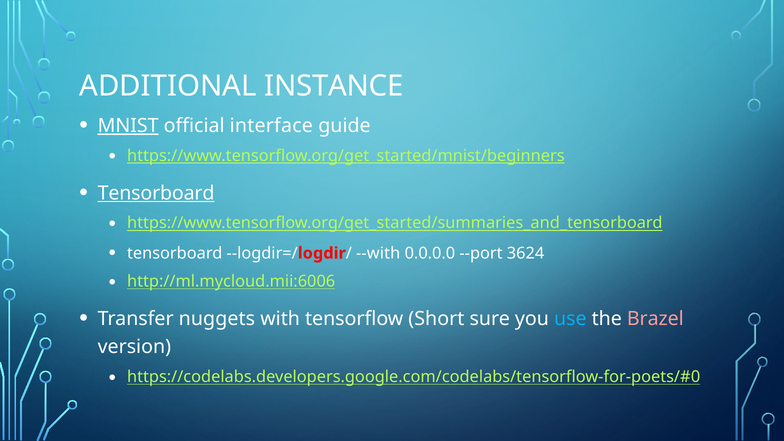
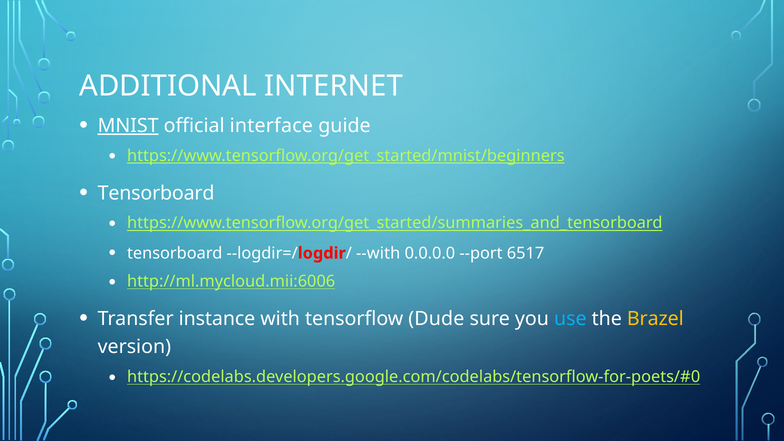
INSTANCE: INSTANCE -> INTERNET (334, 86)
Tensorboard underline: present -> none (156, 193)
3624: 3624 -> 6517 (526, 253)
nuggets: nuggets -> instance (217, 319)
Short: Short -> Dude (436, 319)
Brazel colour: pink -> yellow (655, 319)
